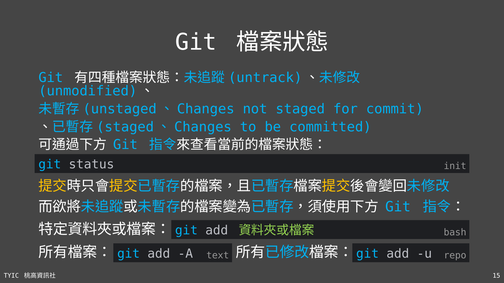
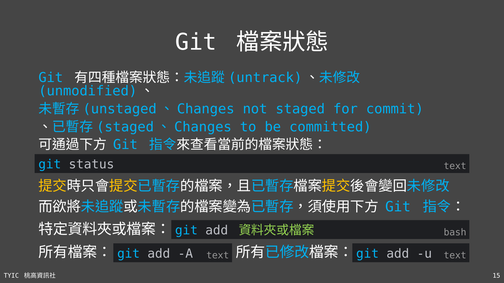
status init: init -> text (455, 166)
u repo: repo -> text (455, 256)
